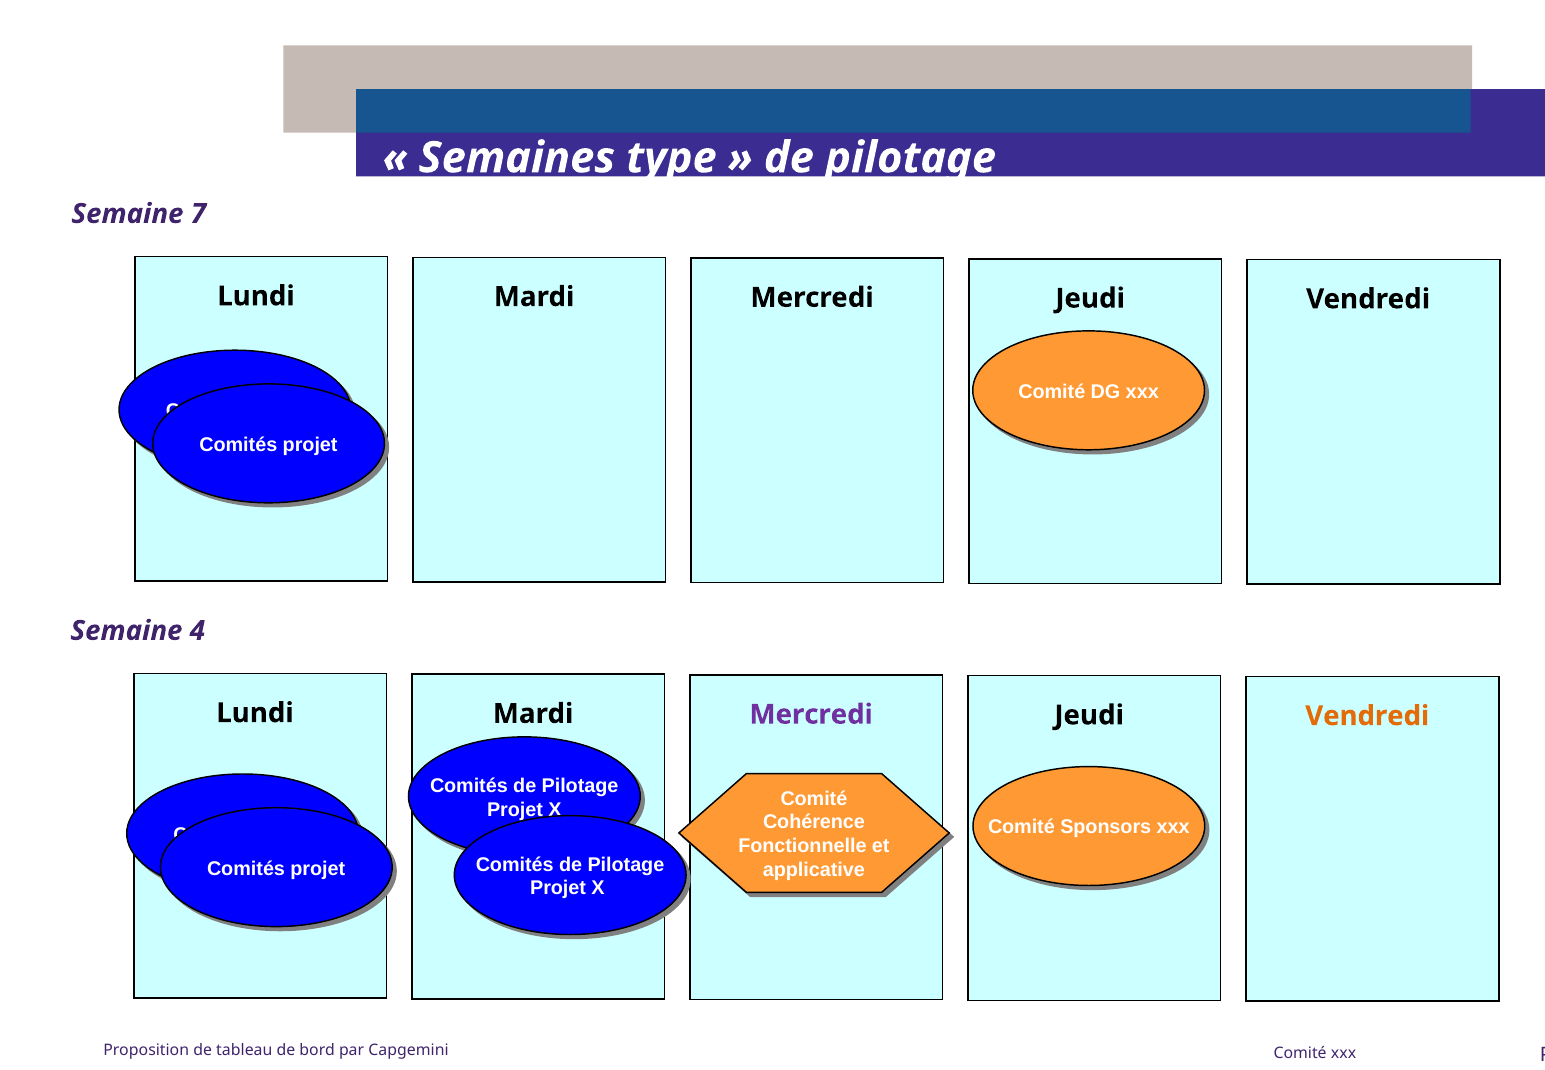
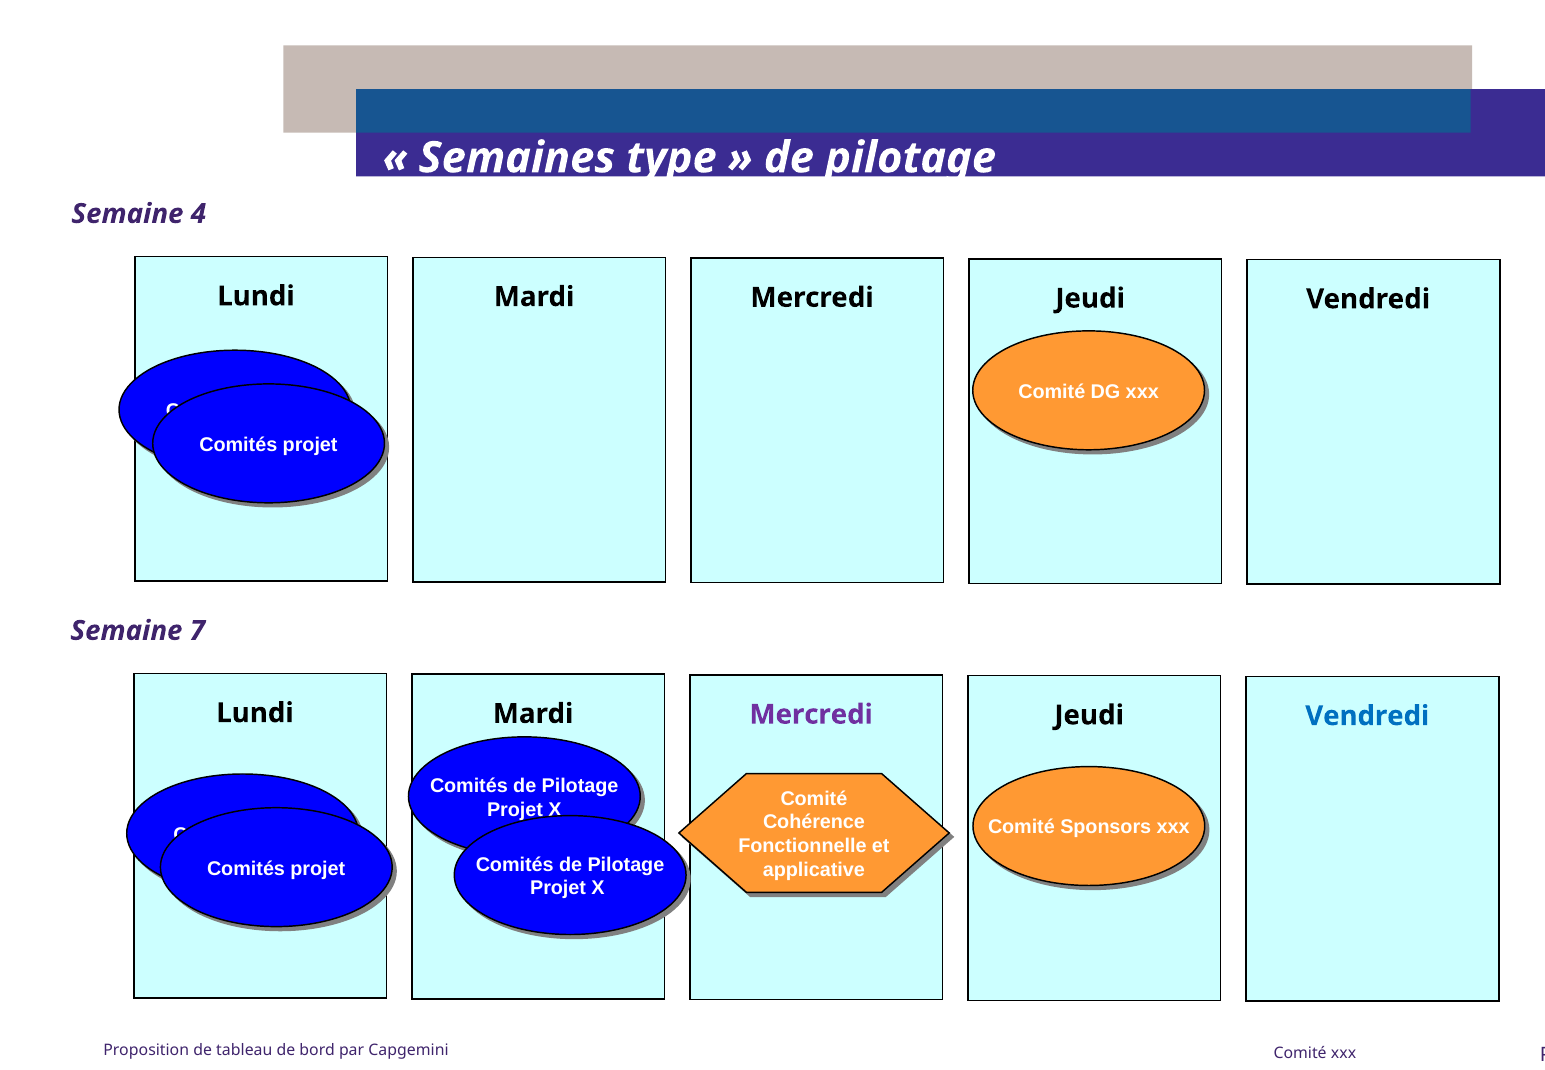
7: 7 -> 4 (198, 214)
4: 4 -> 7 (197, 630)
Vendredi colour: orange -> blue (1367, 716)
